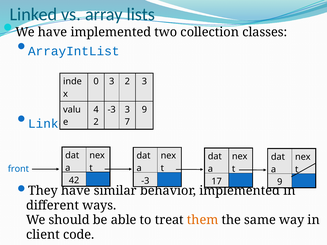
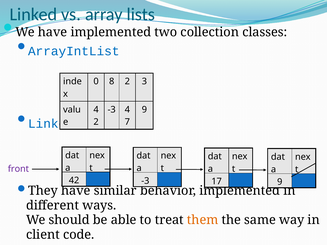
0 3: 3 -> 8 (112, 82)
-3 3: 3 -> 4 (127, 110)
front colour: blue -> purple (18, 169)
